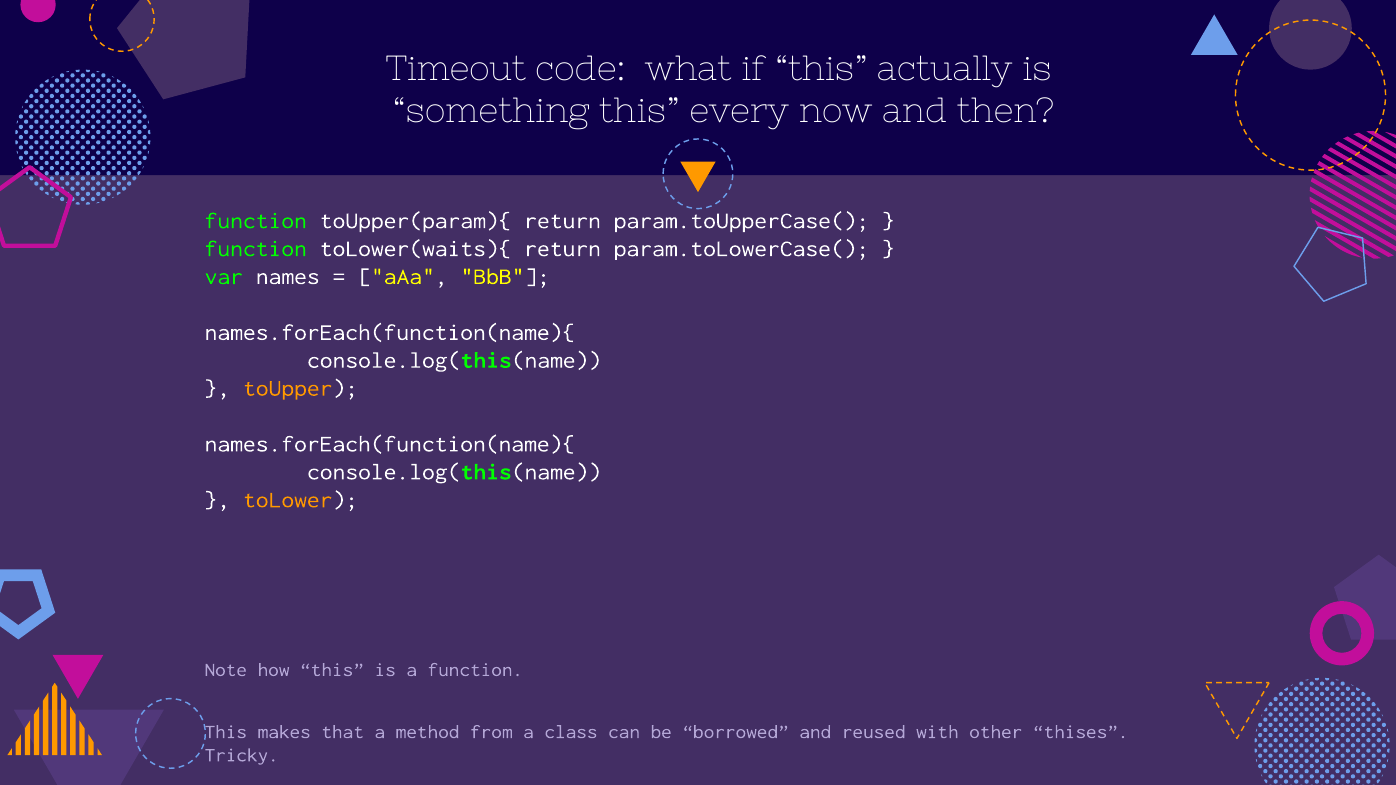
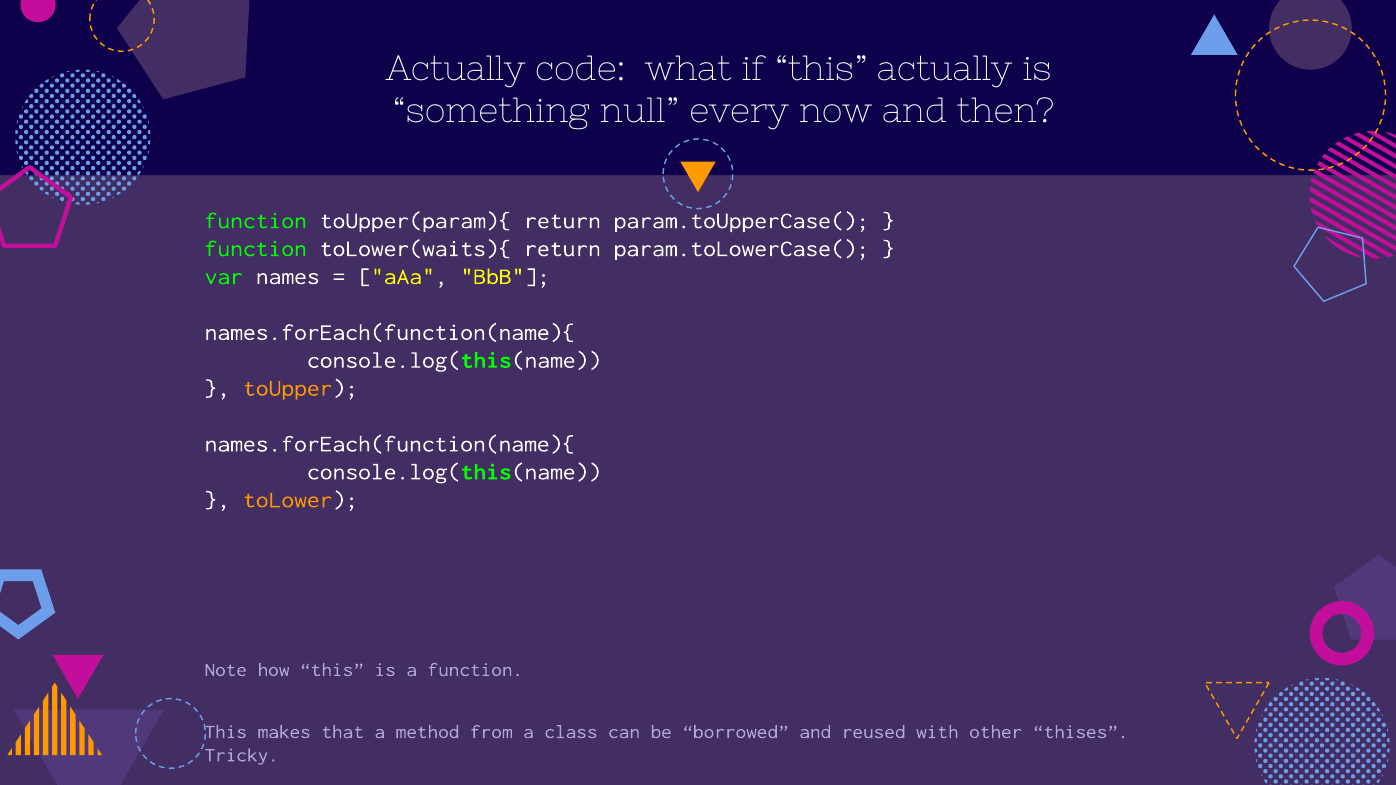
Timeout: Timeout -> Actually (456, 69)
something this: this -> null (639, 111)
